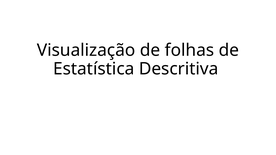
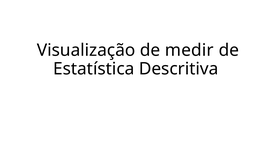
folhas: folhas -> medir (189, 50)
